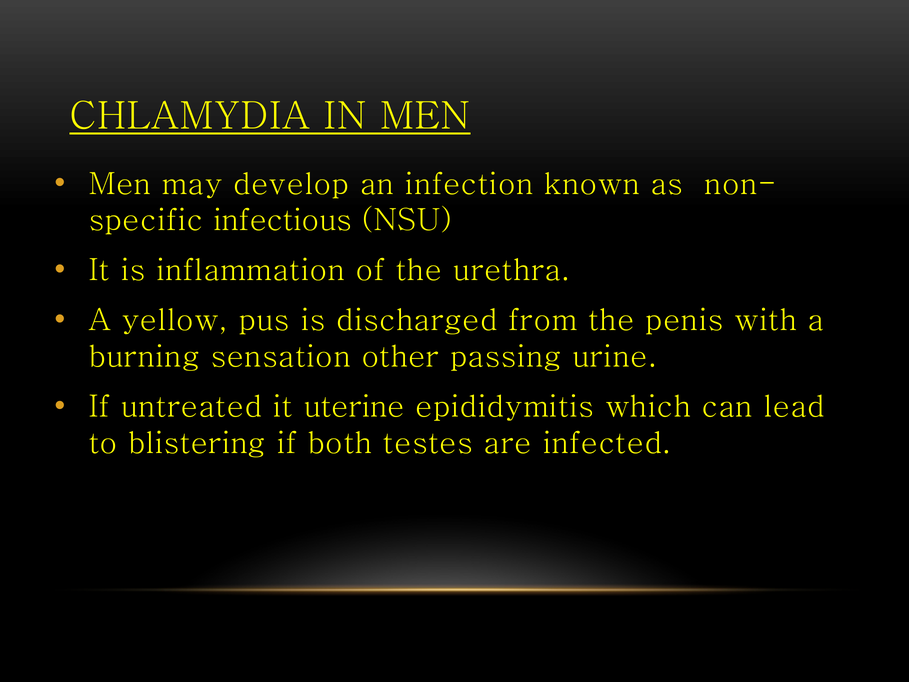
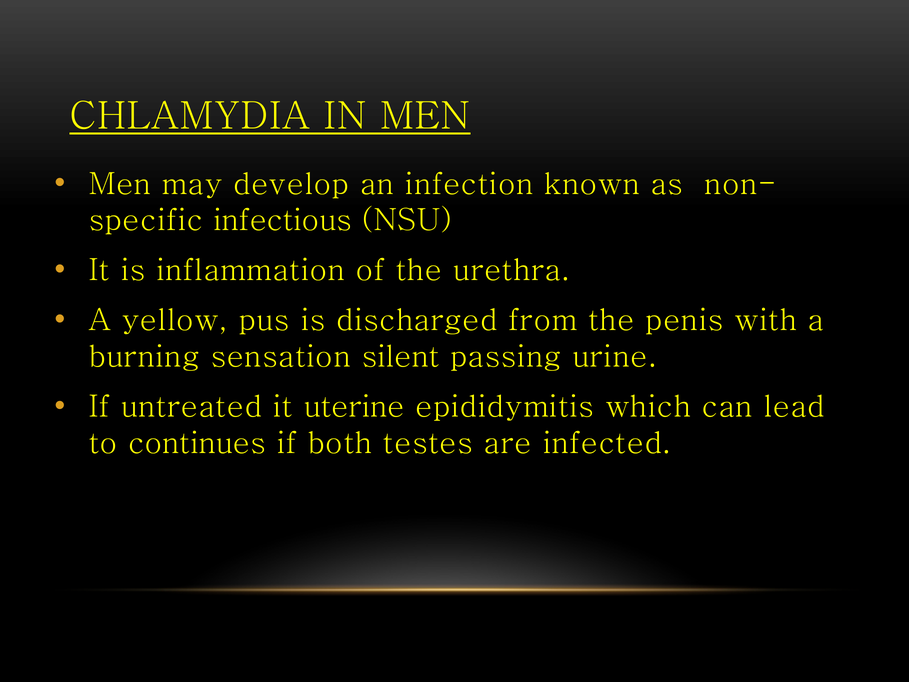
other: other -> silent (401, 357)
blistering: blistering -> continues (197, 443)
